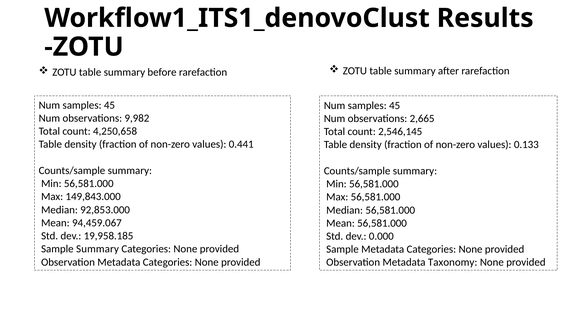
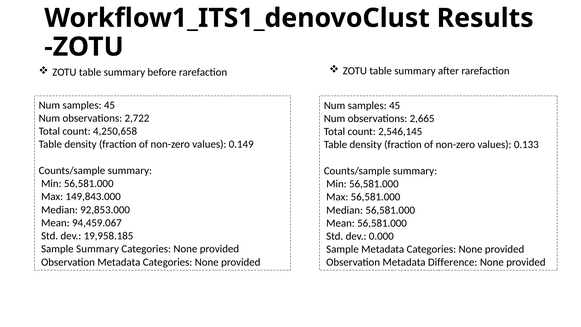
9,982: 9,982 -> 2,722 (137, 118)
0.441: 0.441 -> 0.149 (241, 144)
Taxonomy: Taxonomy -> Difference (453, 262)
